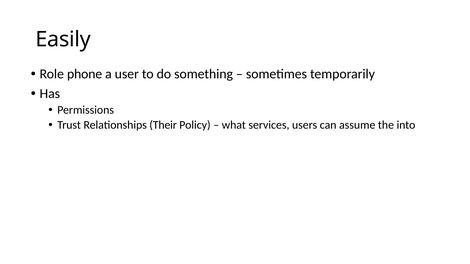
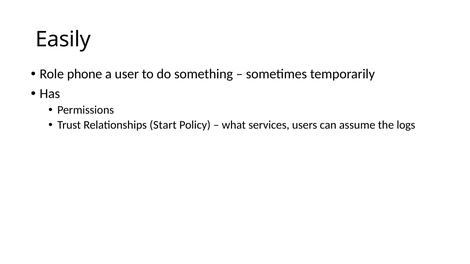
Their: Their -> Start (163, 125)
into: into -> logs (406, 125)
